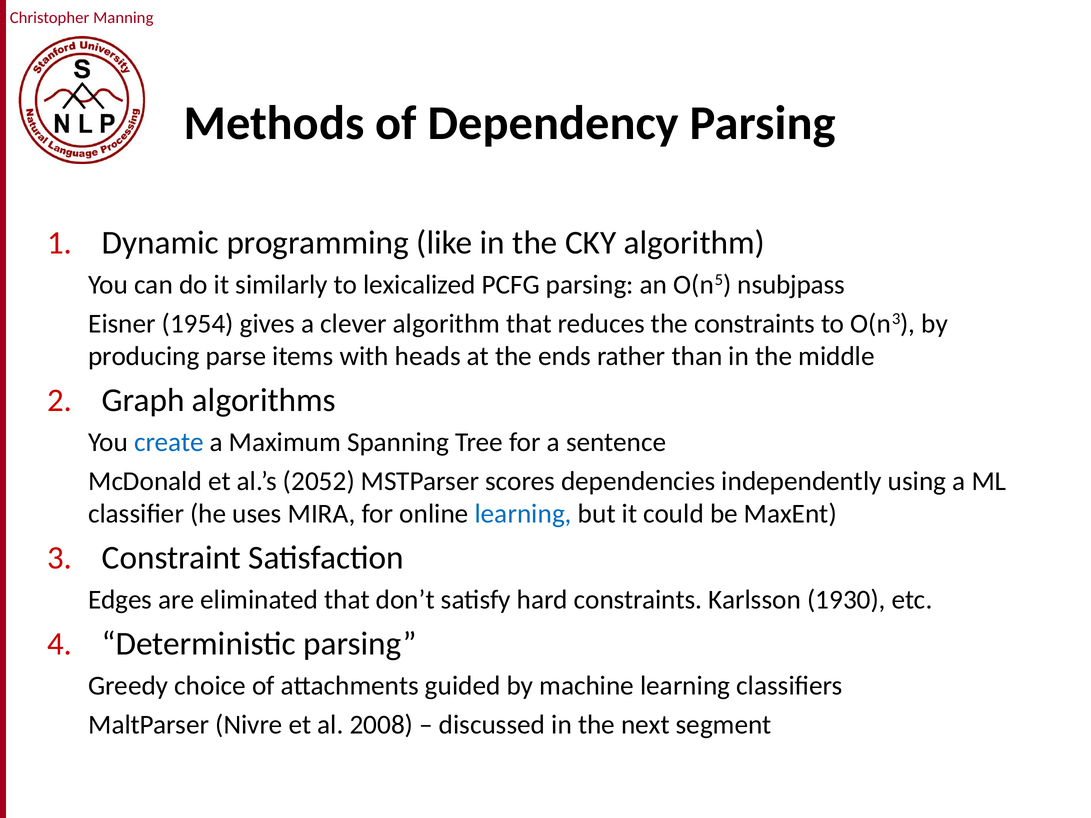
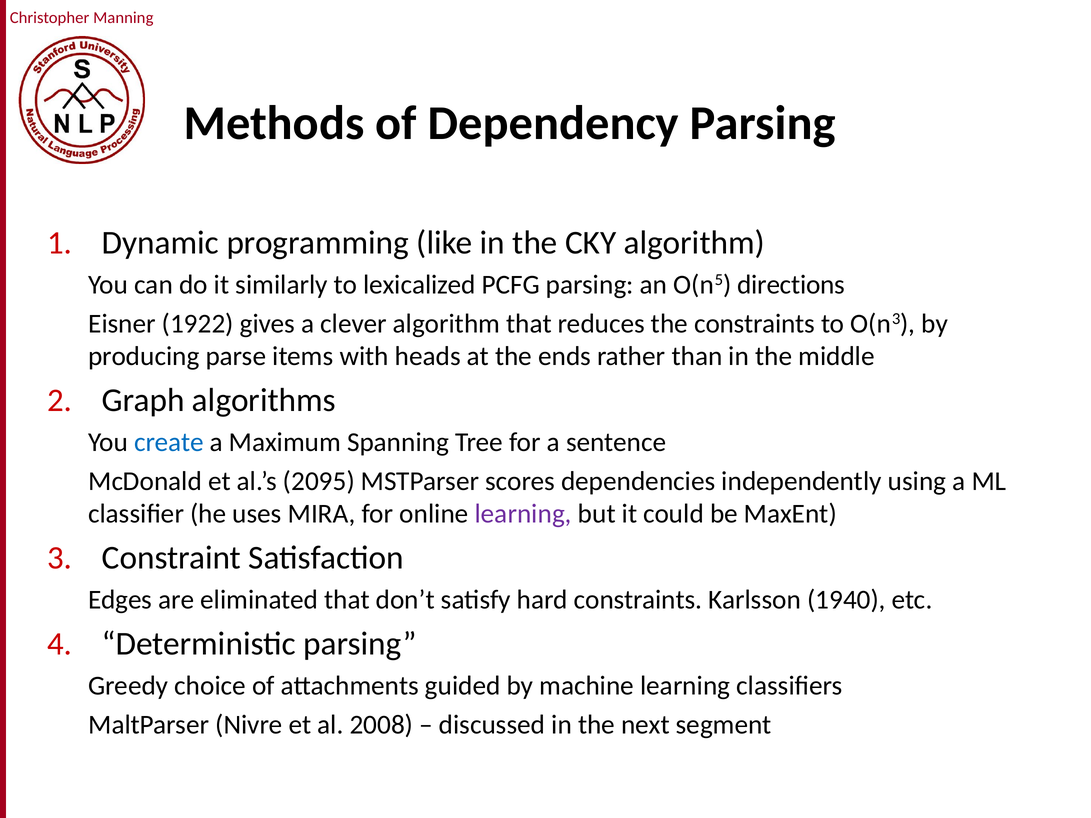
nsubjpass: nsubjpass -> directions (791, 285)
1954: 1954 -> 1922 (198, 324)
2052: 2052 -> 2095 (319, 481)
learning colour: blue -> purple (523, 514)
1930: 1930 -> 1940 (846, 600)
